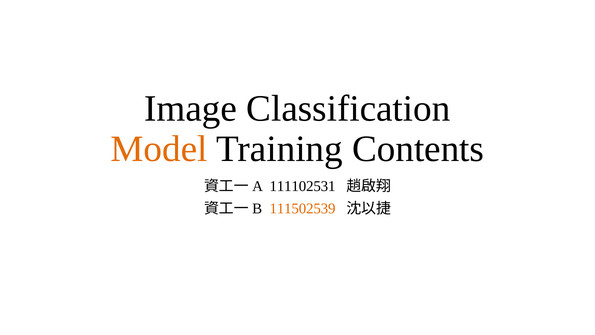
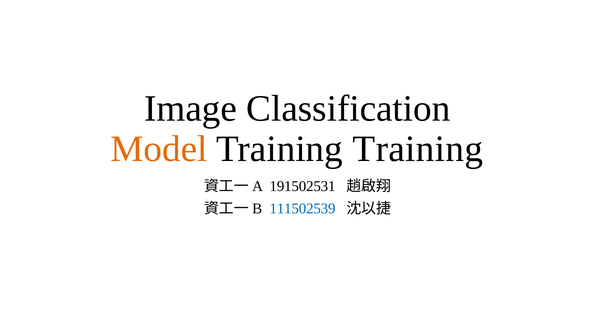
Training Contents: Contents -> Training (418, 149)
111102531: 111102531 -> 191502531 (303, 186)
111502539 colour: orange -> blue (303, 208)
